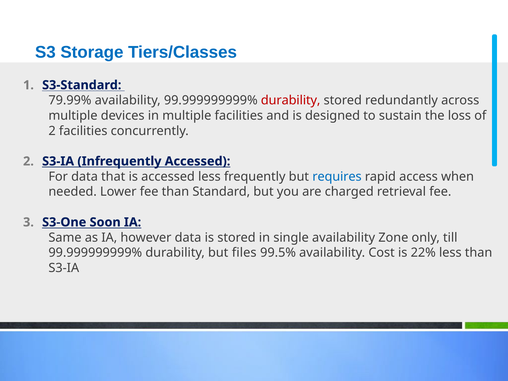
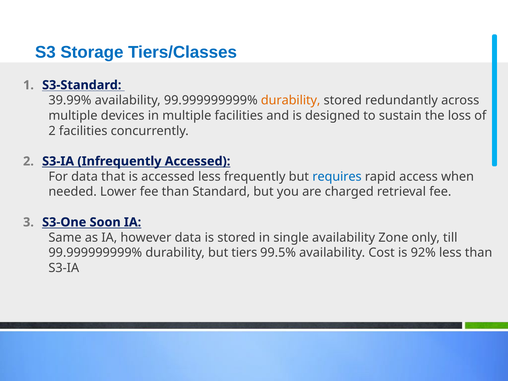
79.99%: 79.99% -> 39.99% (70, 100)
durability colour: red -> orange (291, 100)
files: files -> tiers (244, 253)
22%: 22% -> 92% (423, 253)
